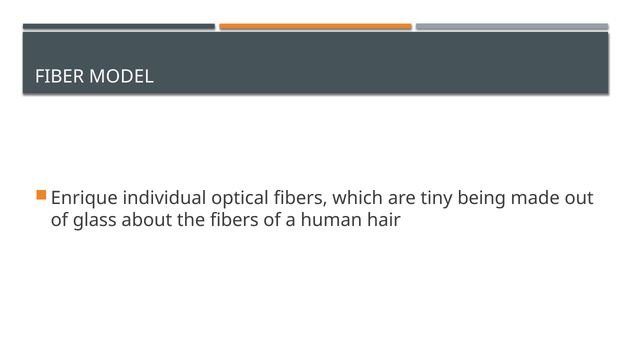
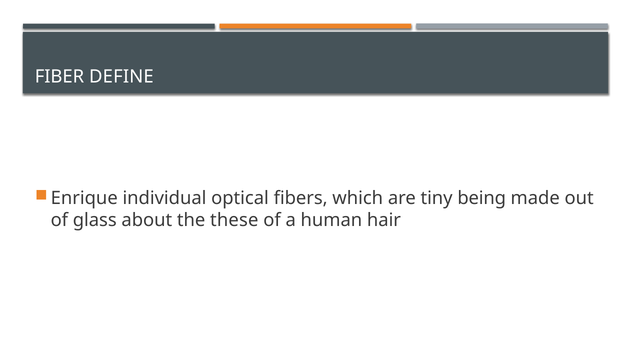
MODEL: MODEL -> DEFINE (121, 77)
the fibers: fibers -> these (234, 220)
